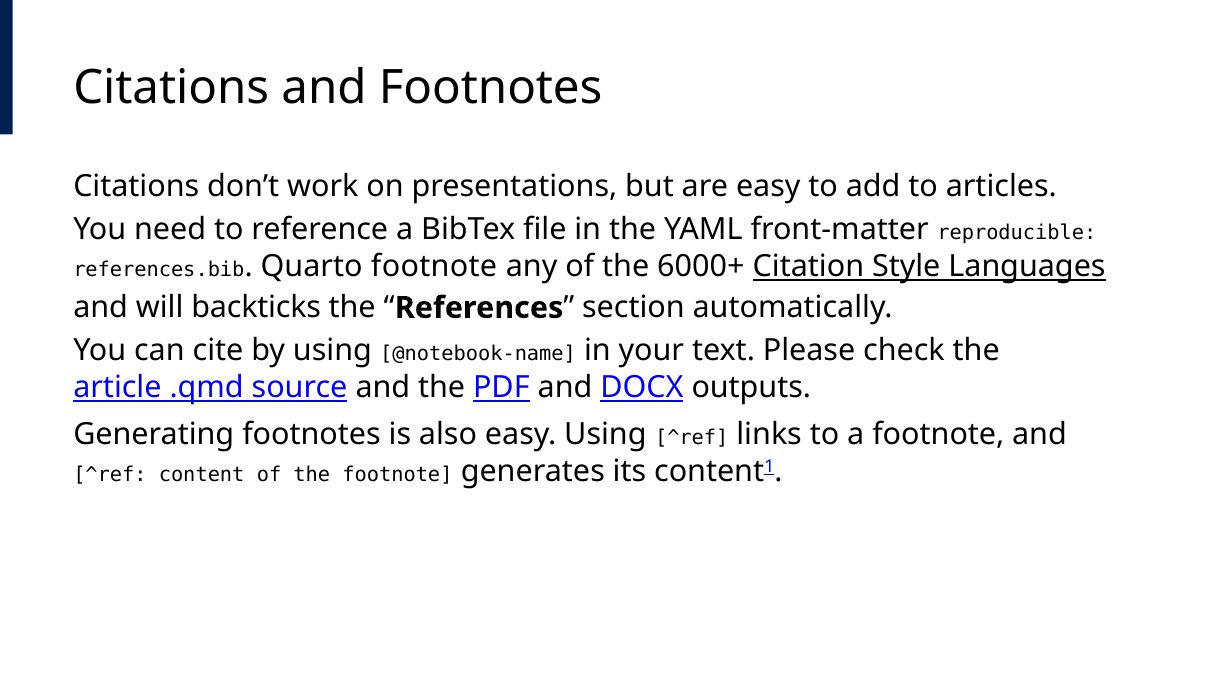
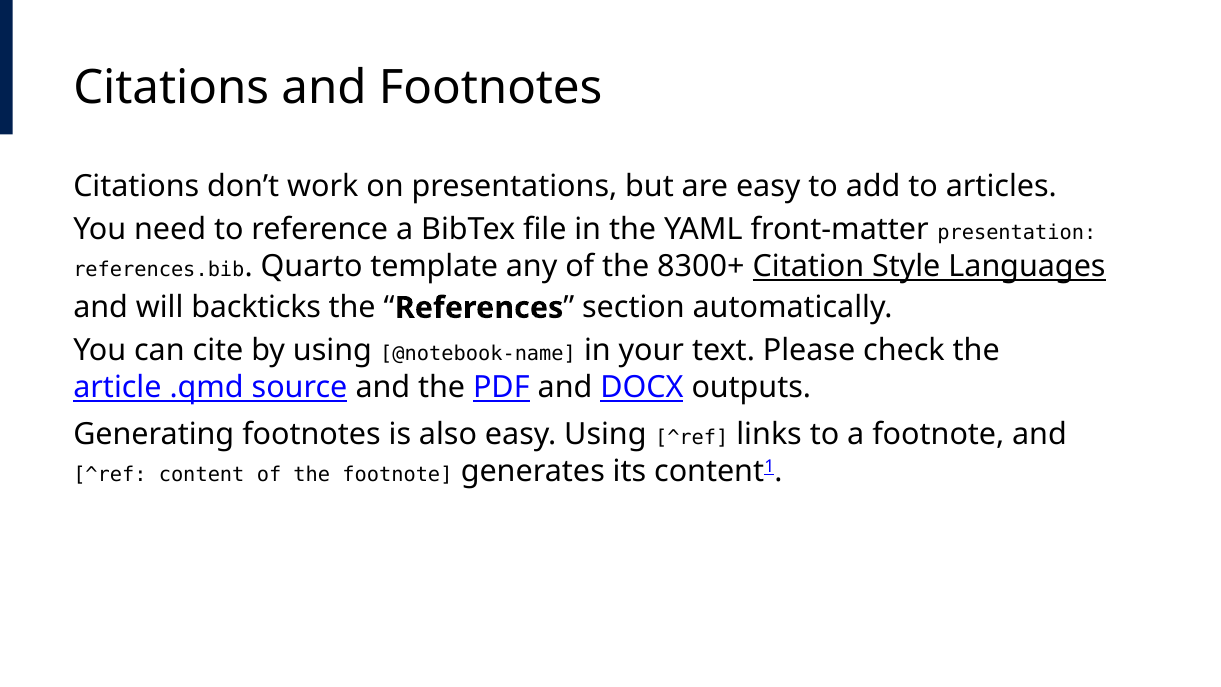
reproducible: reproducible -> presentation (1017, 233)
Quarto footnote: footnote -> template (434, 266)
6000+: 6000+ -> 8300+ (701, 266)
